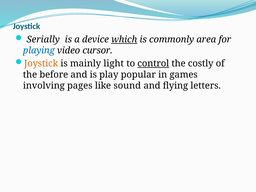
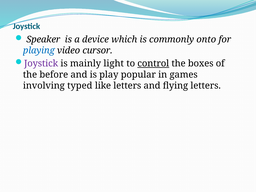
Serially: Serially -> Speaker (43, 39)
which underline: present -> none (124, 39)
area: area -> onto (206, 39)
Joystick colour: orange -> purple (41, 63)
costly: costly -> boxes (201, 63)
pages: pages -> typed (80, 86)
like sound: sound -> letters (127, 86)
